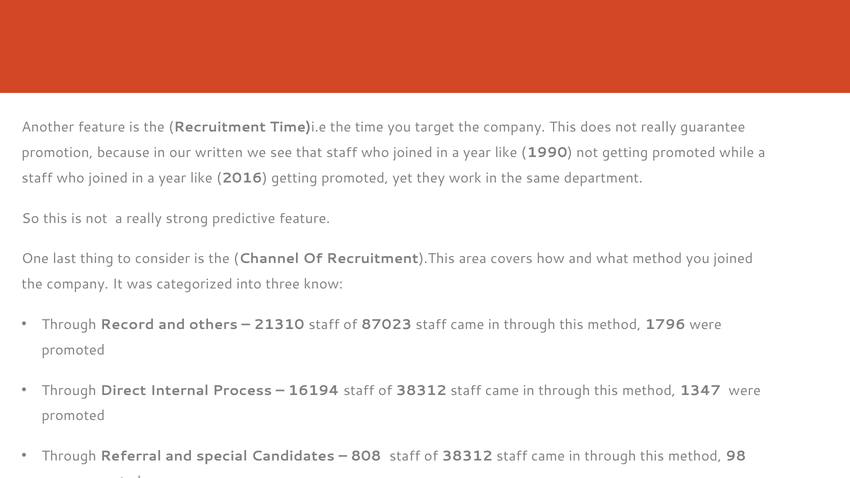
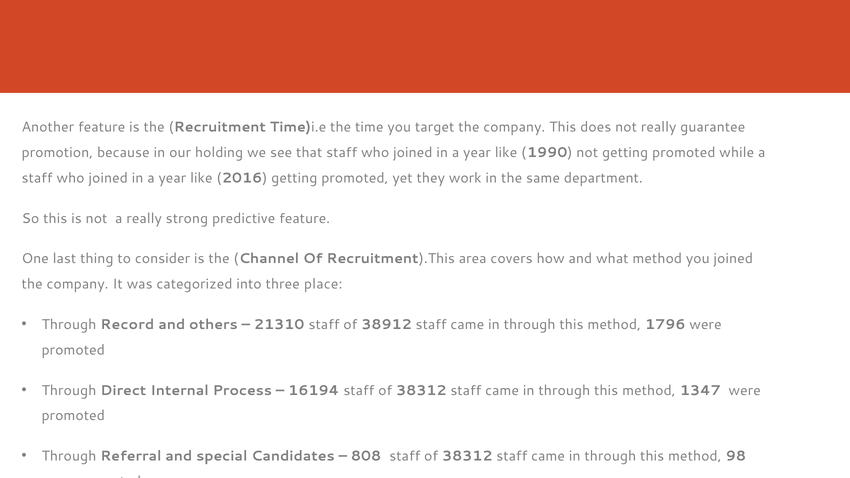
written: written -> holding (219, 153)
know: know -> place (323, 284)
87023: 87023 -> 38912 (387, 325)
